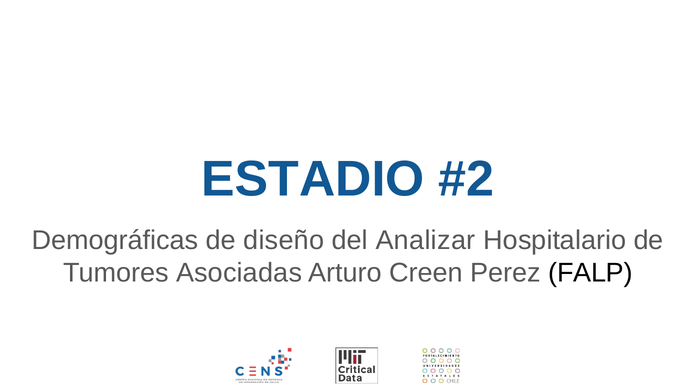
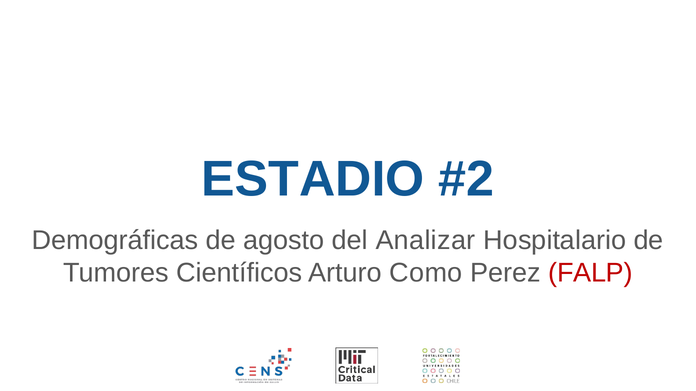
diseño: diseño -> agosto (284, 241)
Asociadas: Asociadas -> Científicos (239, 273)
Creen: Creen -> Como (426, 273)
FALP colour: black -> red (591, 273)
